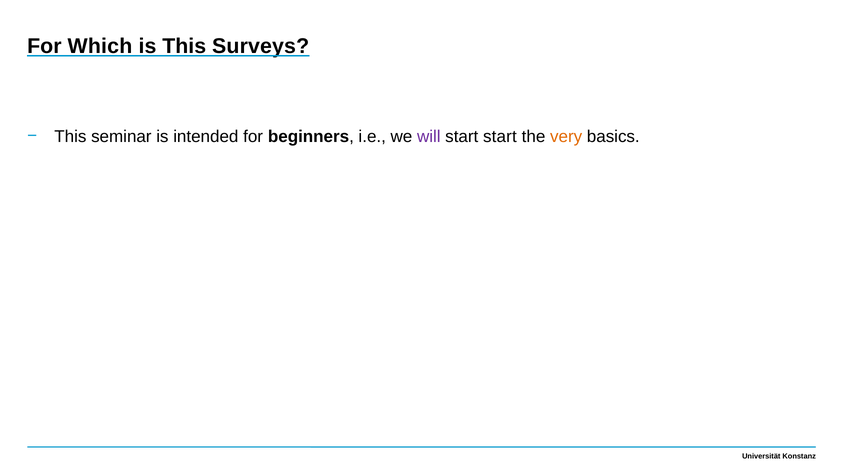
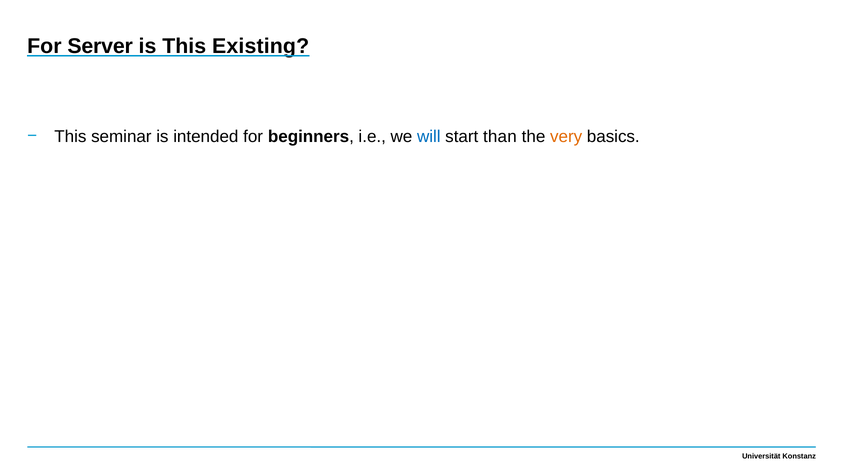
Which: Which -> Server (100, 46)
Surveys: Surveys -> Existing (261, 46)
will colour: purple -> blue (429, 137)
start start: start -> than (500, 137)
